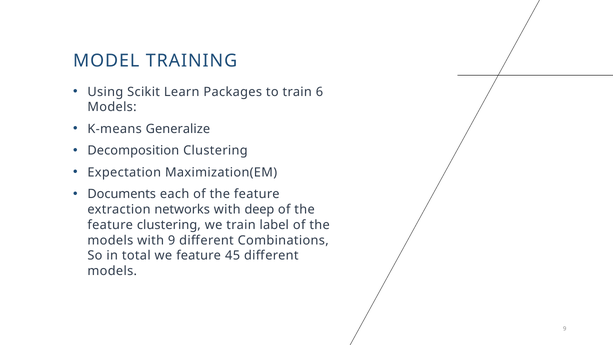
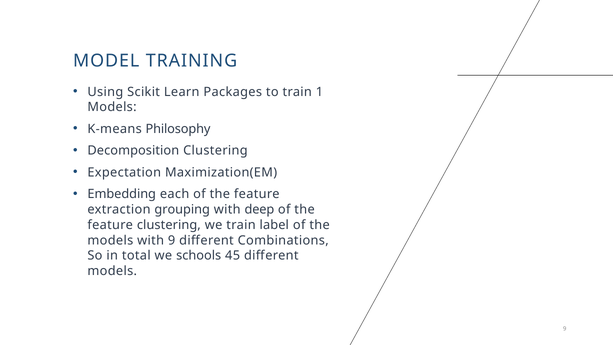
6: 6 -> 1 (320, 92)
Generalize: Generalize -> Philosophy (178, 129)
Documents: Documents -> Embedding (122, 194)
networks: networks -> grouping (182, 209)
we feature: feature -> schools (199, 256)
